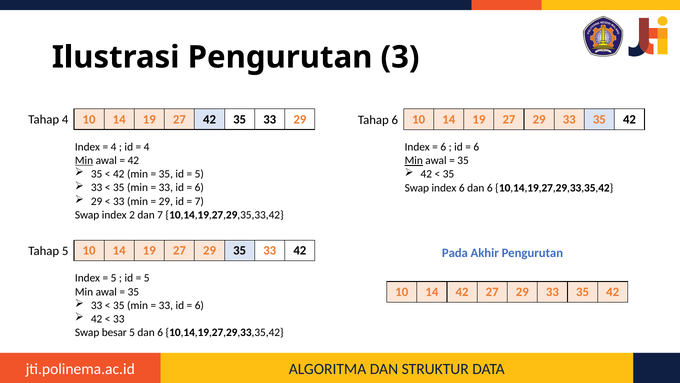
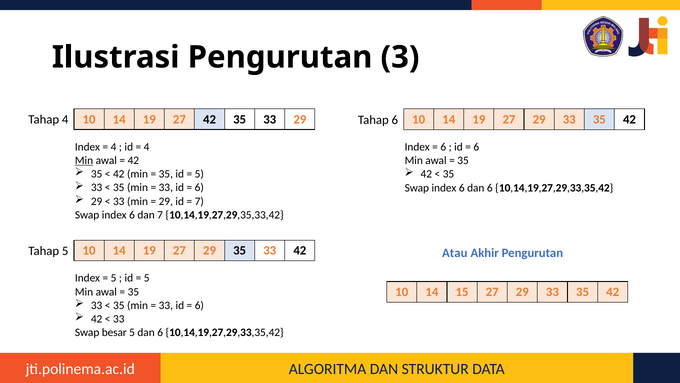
Min underline: present -> none (414, 160)
2: 2 -> 6 (132, 215)
Pada: Pada -> Atau (455, 253)
14 42: 42 -> 15 (462, 292)
